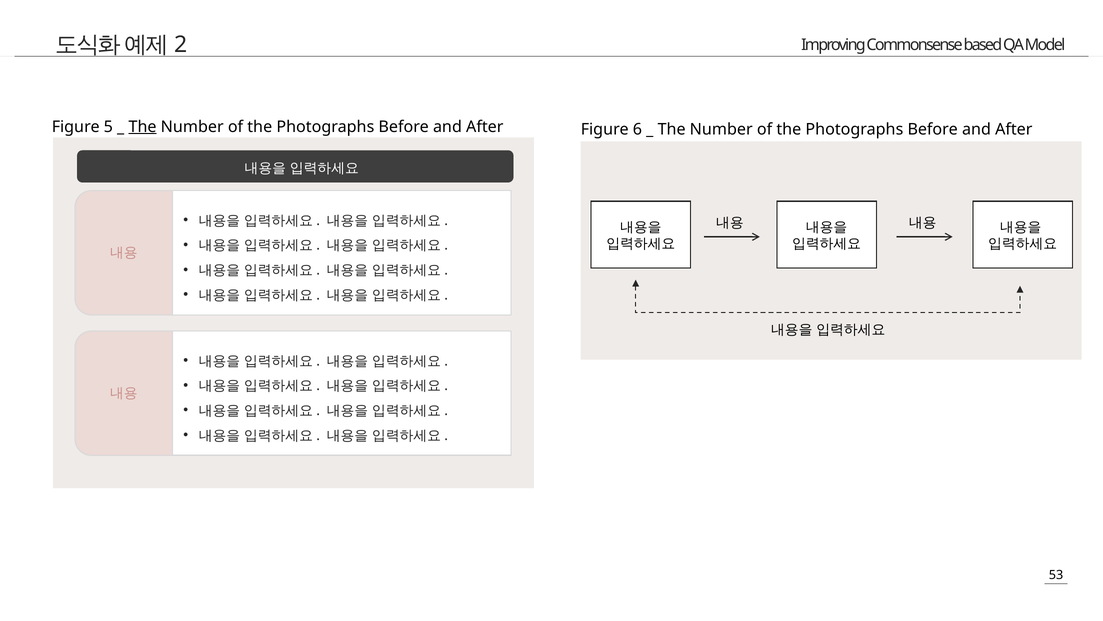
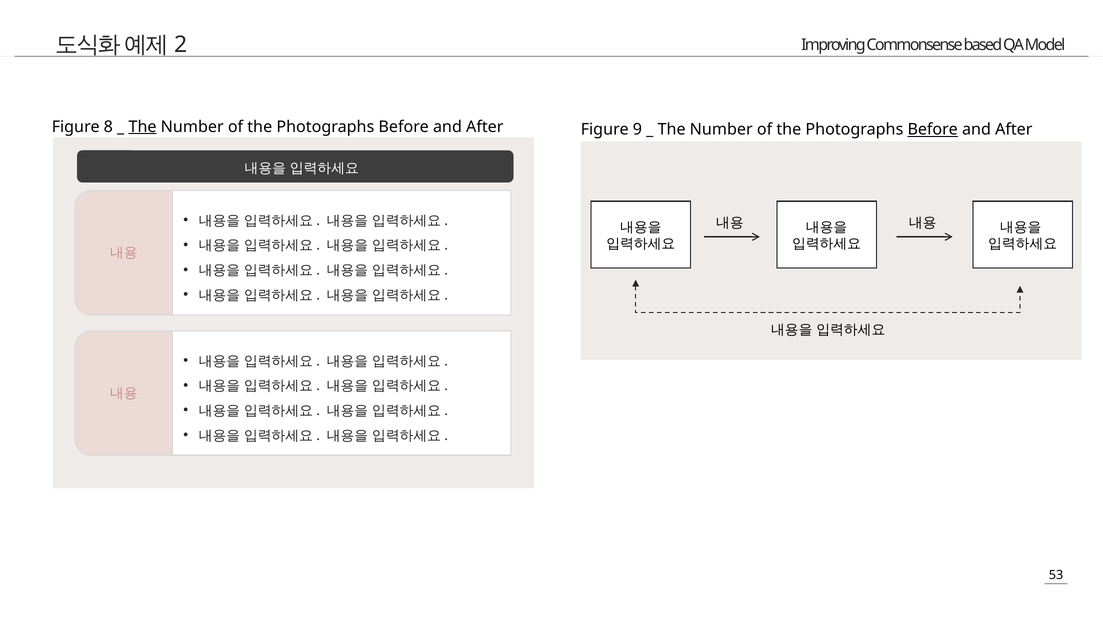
5: 5 -> 8 (108, 127)
6: 6 -> 9 (637, 129)
Before underline: none -> present (933, 129)
